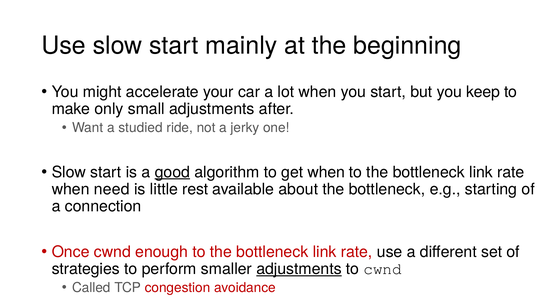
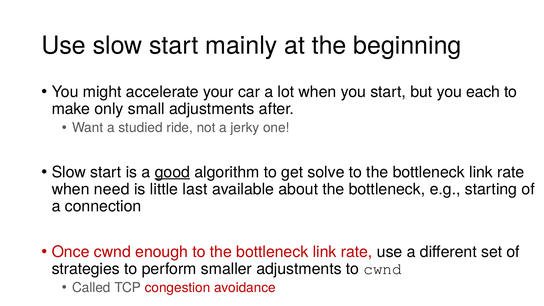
keep: keep -> each (483, 92)
get when: when -> solve (326, 172)
rest: rest -> last (195, 189)
adjustments underline: present -> none (299, 269)
